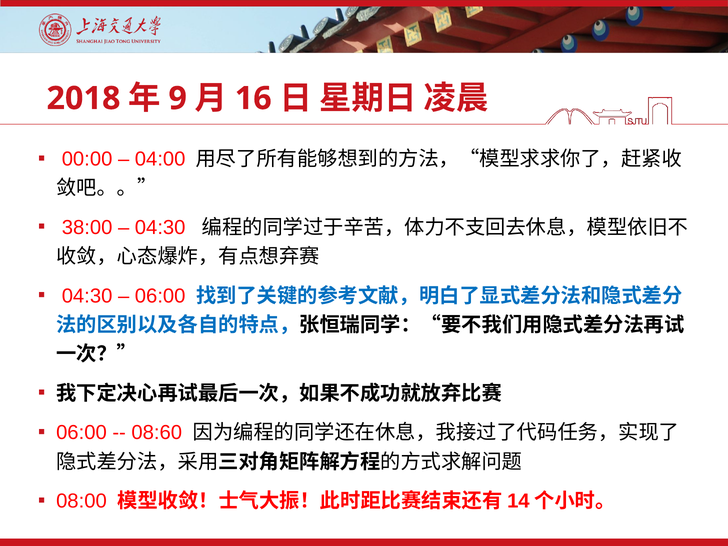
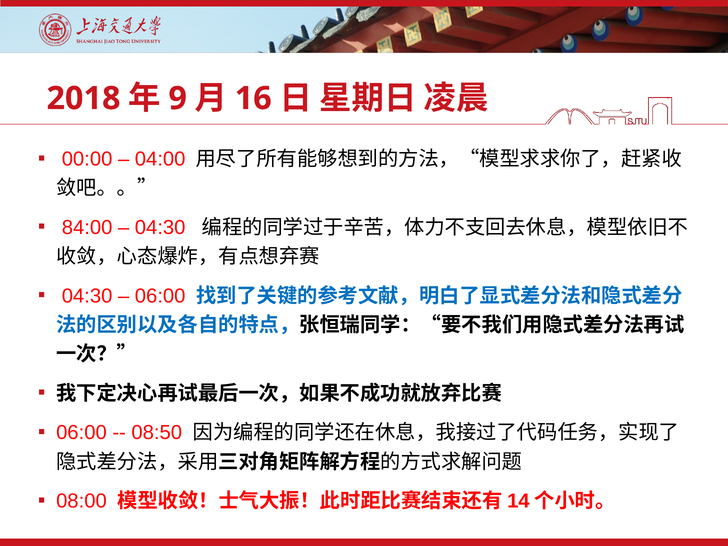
38:00: 38:00 -> 84:00 (87, 228)
08:60: 08:60 -> 08:50 (157, 433)
